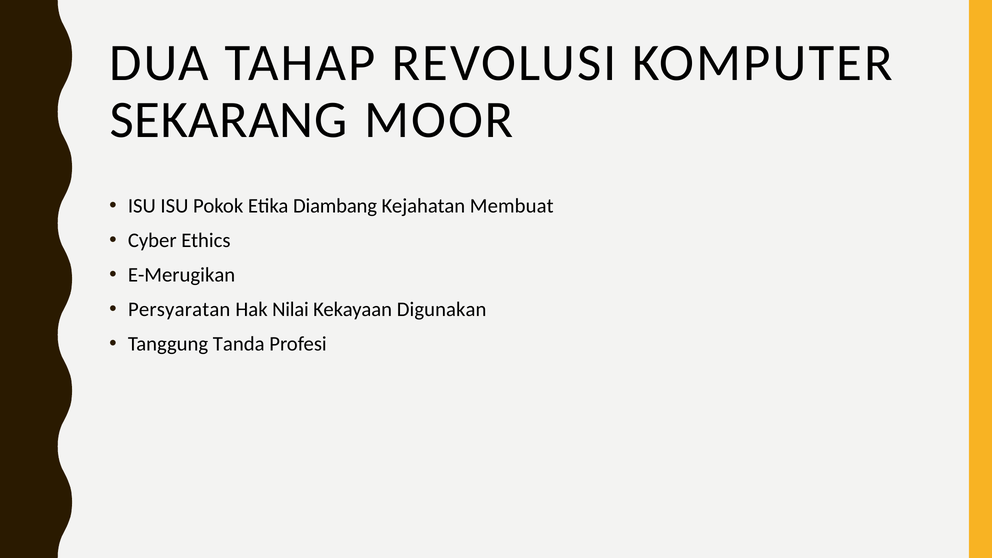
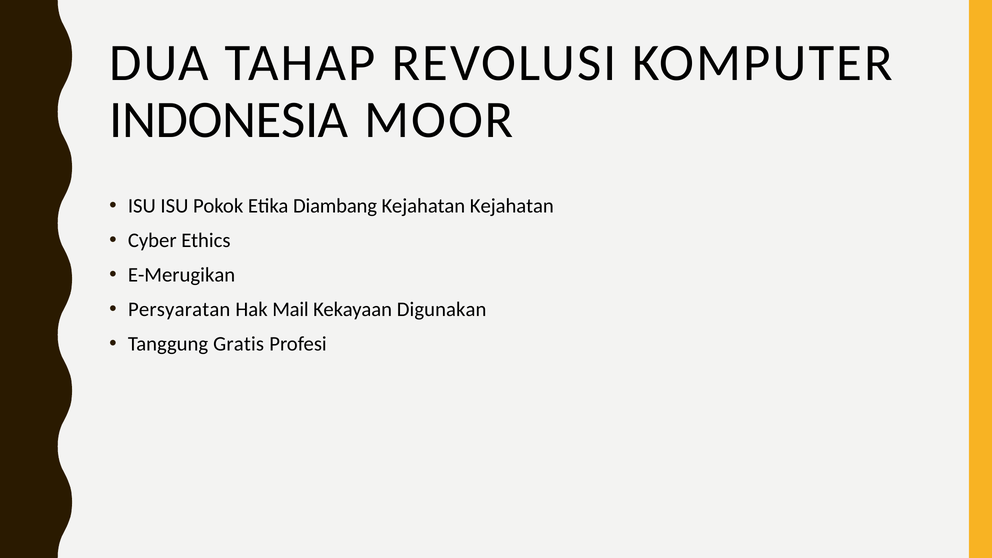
SEKARANG: SEKARANG -> INDONESIA (229, 120)
Kejahatan Membuat: Membuat -> Kejahatan (512, 206)
Nilai: Nilai -> Mail (290, 310)
Tanda: Tanda -> Gratis (239, 344)
